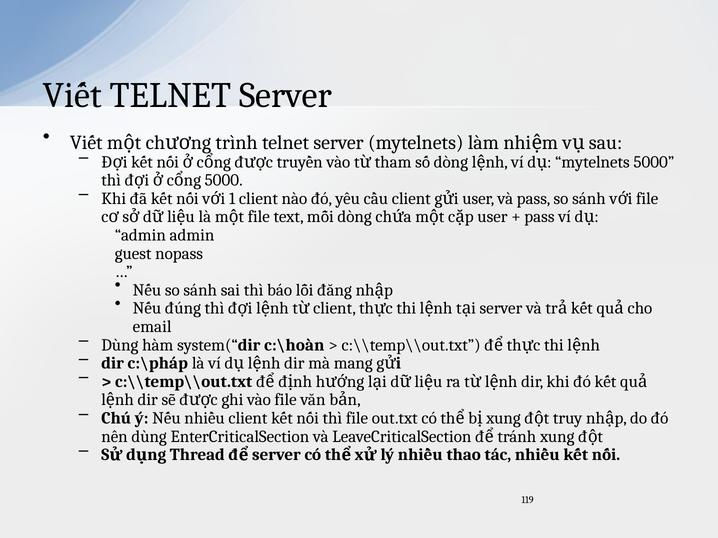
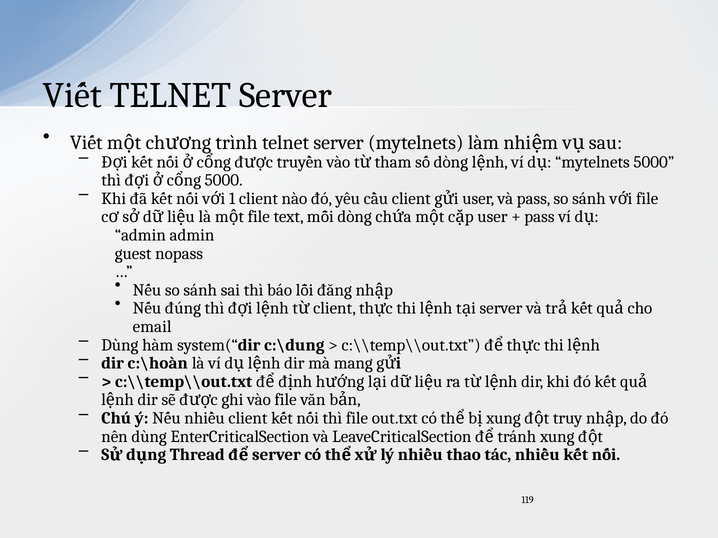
c:\hoàn: c:\hoàn -> c:\dung (294, 345)
c:\pháp: c:\pháp -> c:\hoàn (158, 364)
